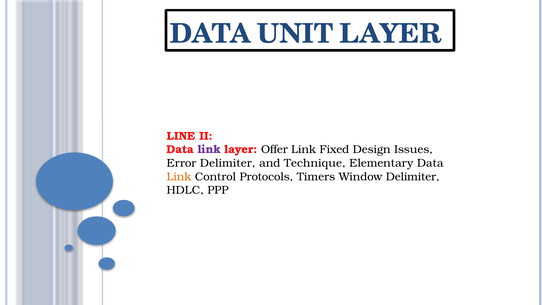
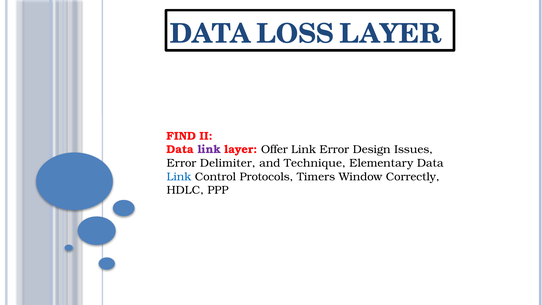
UNIT: UNIT -> LOSS (295, 34)
LINE: LINE -> FIND (181, 136)
Link Fixed: Fixed -> Error (334, 149)
Link colour: orange -> blue (179, 177)
Window Delimiter: Delimiter -> Correctly (413, 177)
